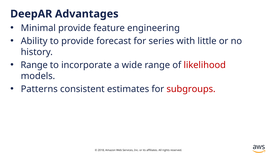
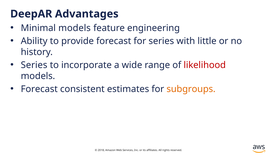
Minimal provide: provide -> models (75, 28)
Range: Range -> Series (34, 65)
Patterns: Patterns -> Forecast (39, 89)
subgroups colour: red -> orange (191, 89)
